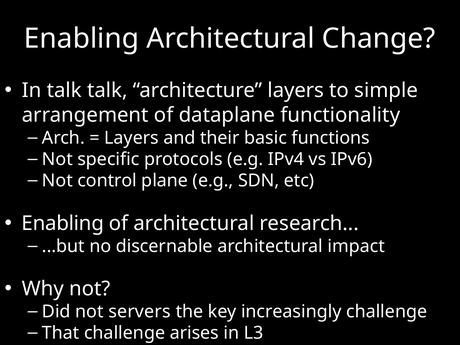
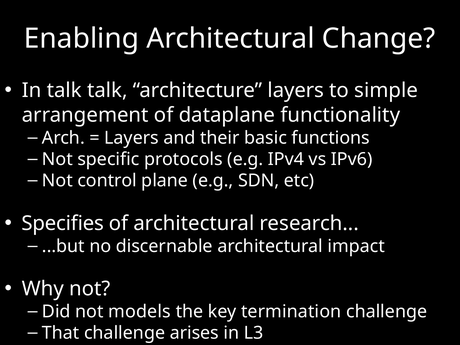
Enabling: Enabling -> Specifies (63, 223)
servers: servers -> models (140, 312)
increasingly: increasingly -> termination (291, 312)
